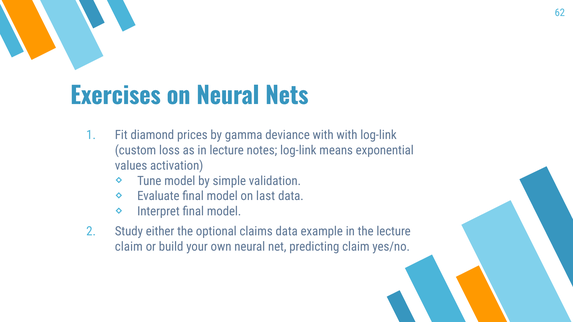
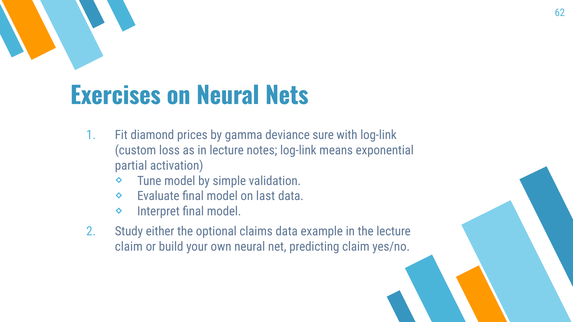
deviance with: with -> sure (323, 135)
values: values -> partial (131, 166)
